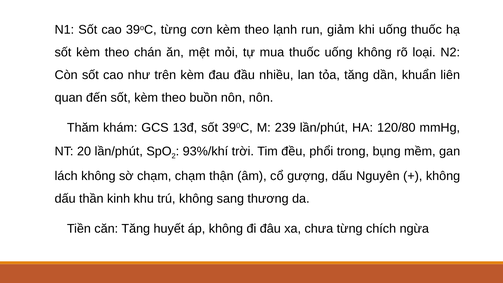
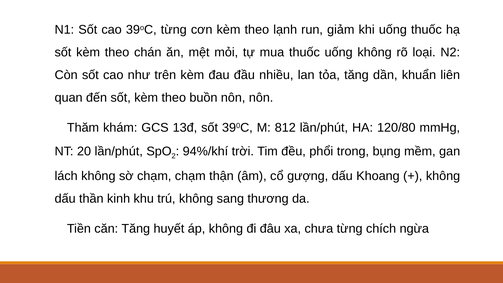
239: 239 -> 812 (285, 128)
93%/khí: 93%/khí -> 94%/khí (205, 151)
Nguyên: Nguyên -> Khoang (378, 176)
